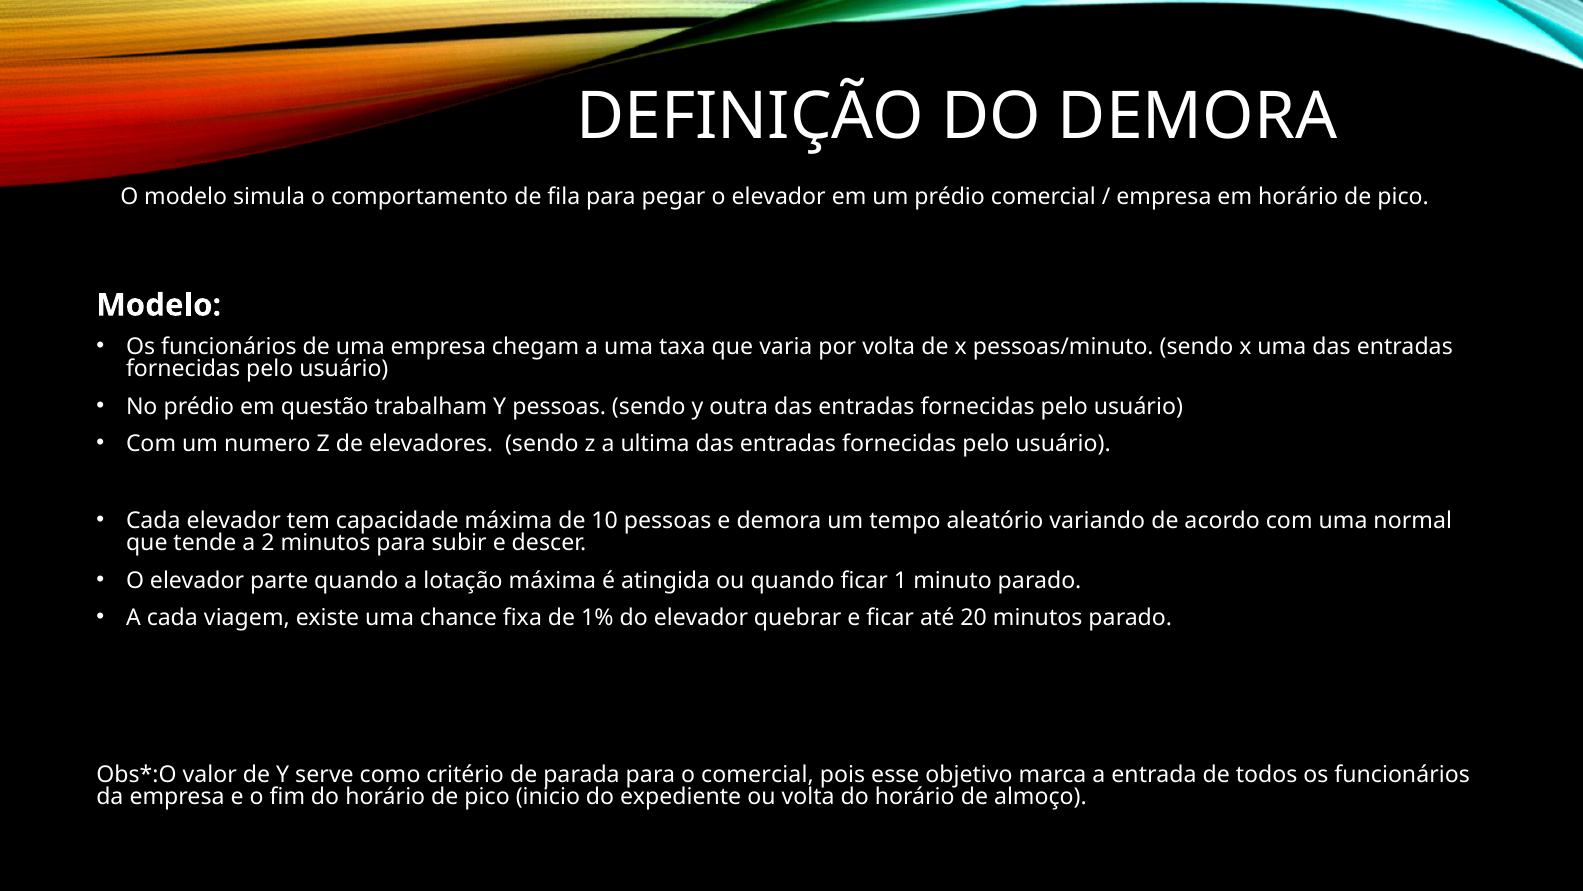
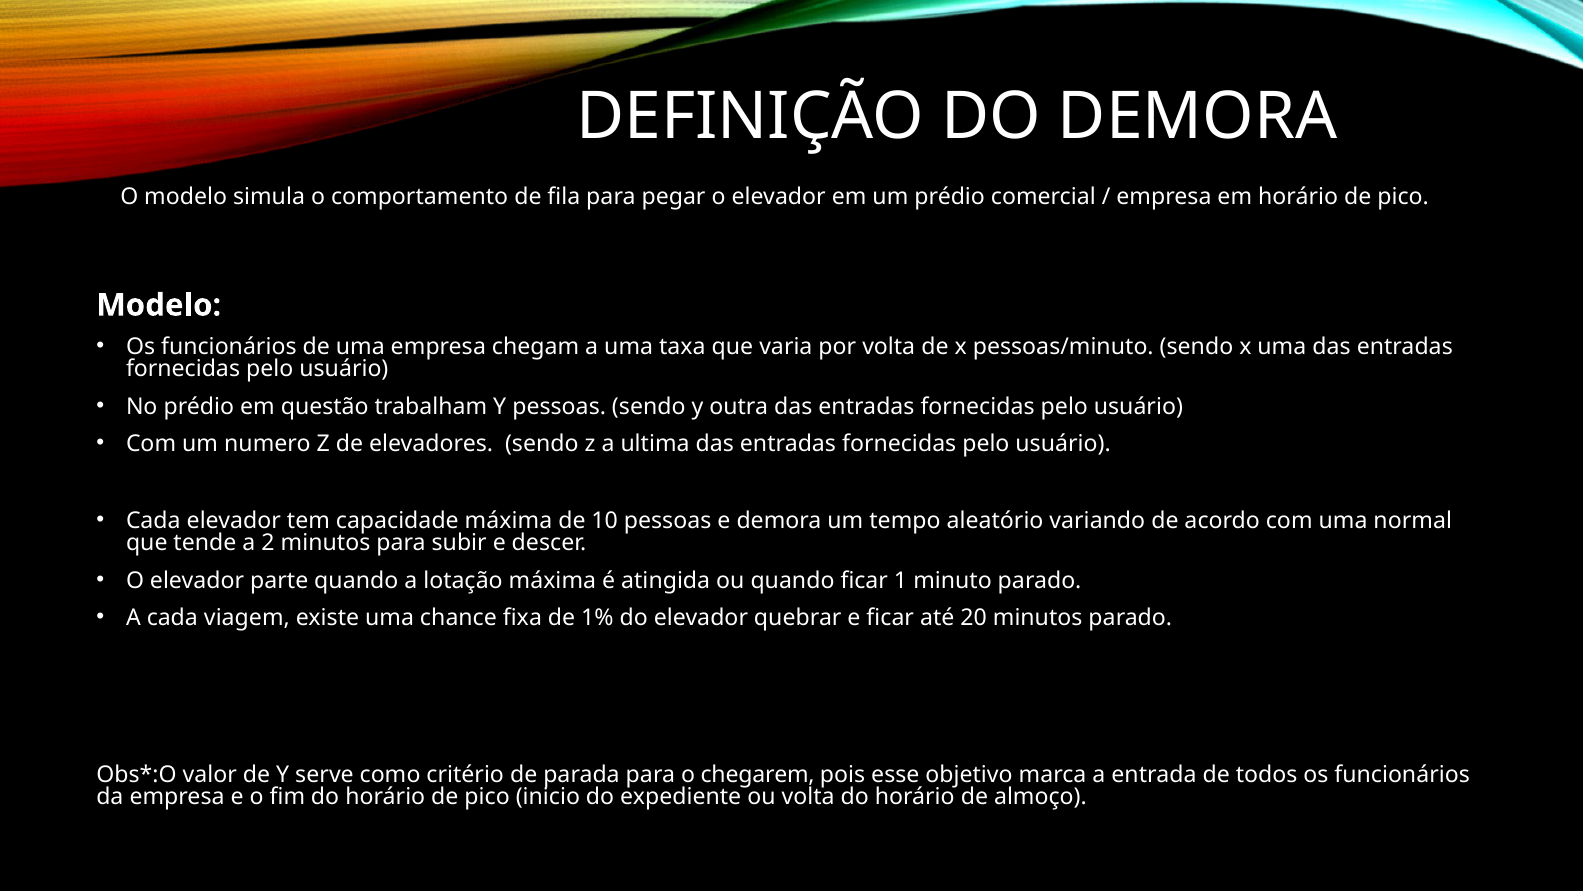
o comercial: comercial -> chegarem (758, 774)
